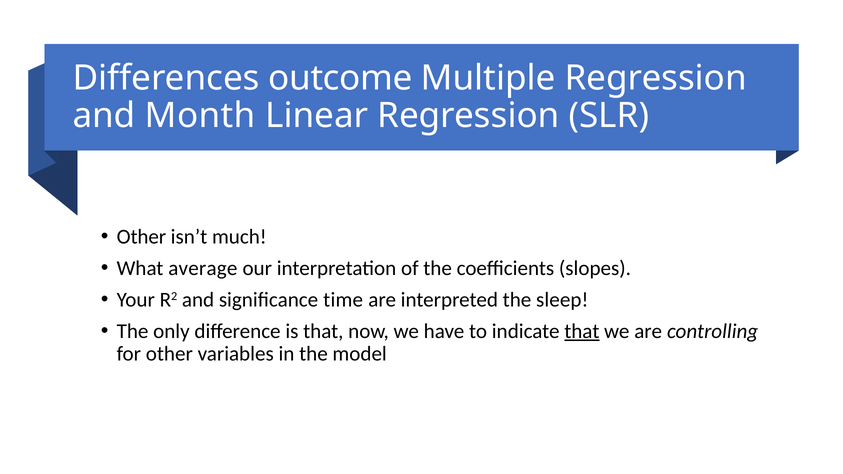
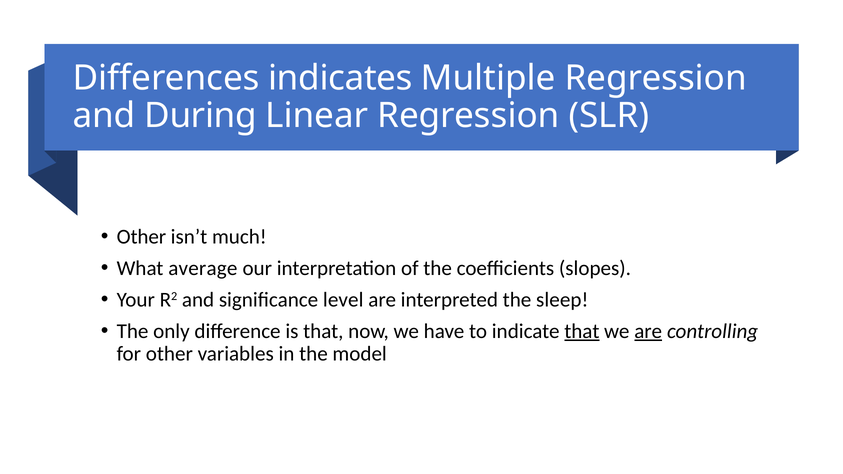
outcome: outcome -> indicates (341, 78)
Month: Month -> During (201, 116)
time: time -> level (343, 300)
are underline: none -> present (648, 331)
